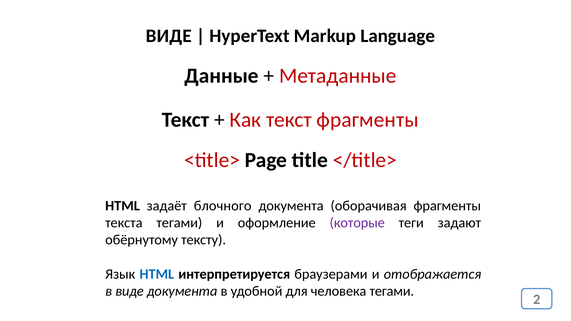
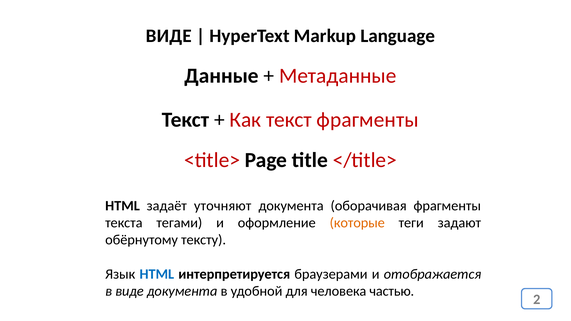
блочного: блочного -> уточняют (223, 206)
которые colour: purple -> orange (357, 223)
человека тегами: тегами -> частью (392, 291)
